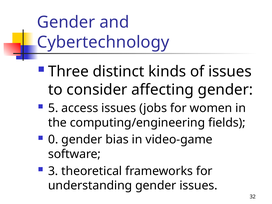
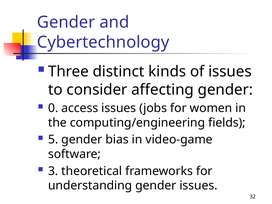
5: 5 -> 0 (53, 108)
0: 0 -> 5 (53, 140)
